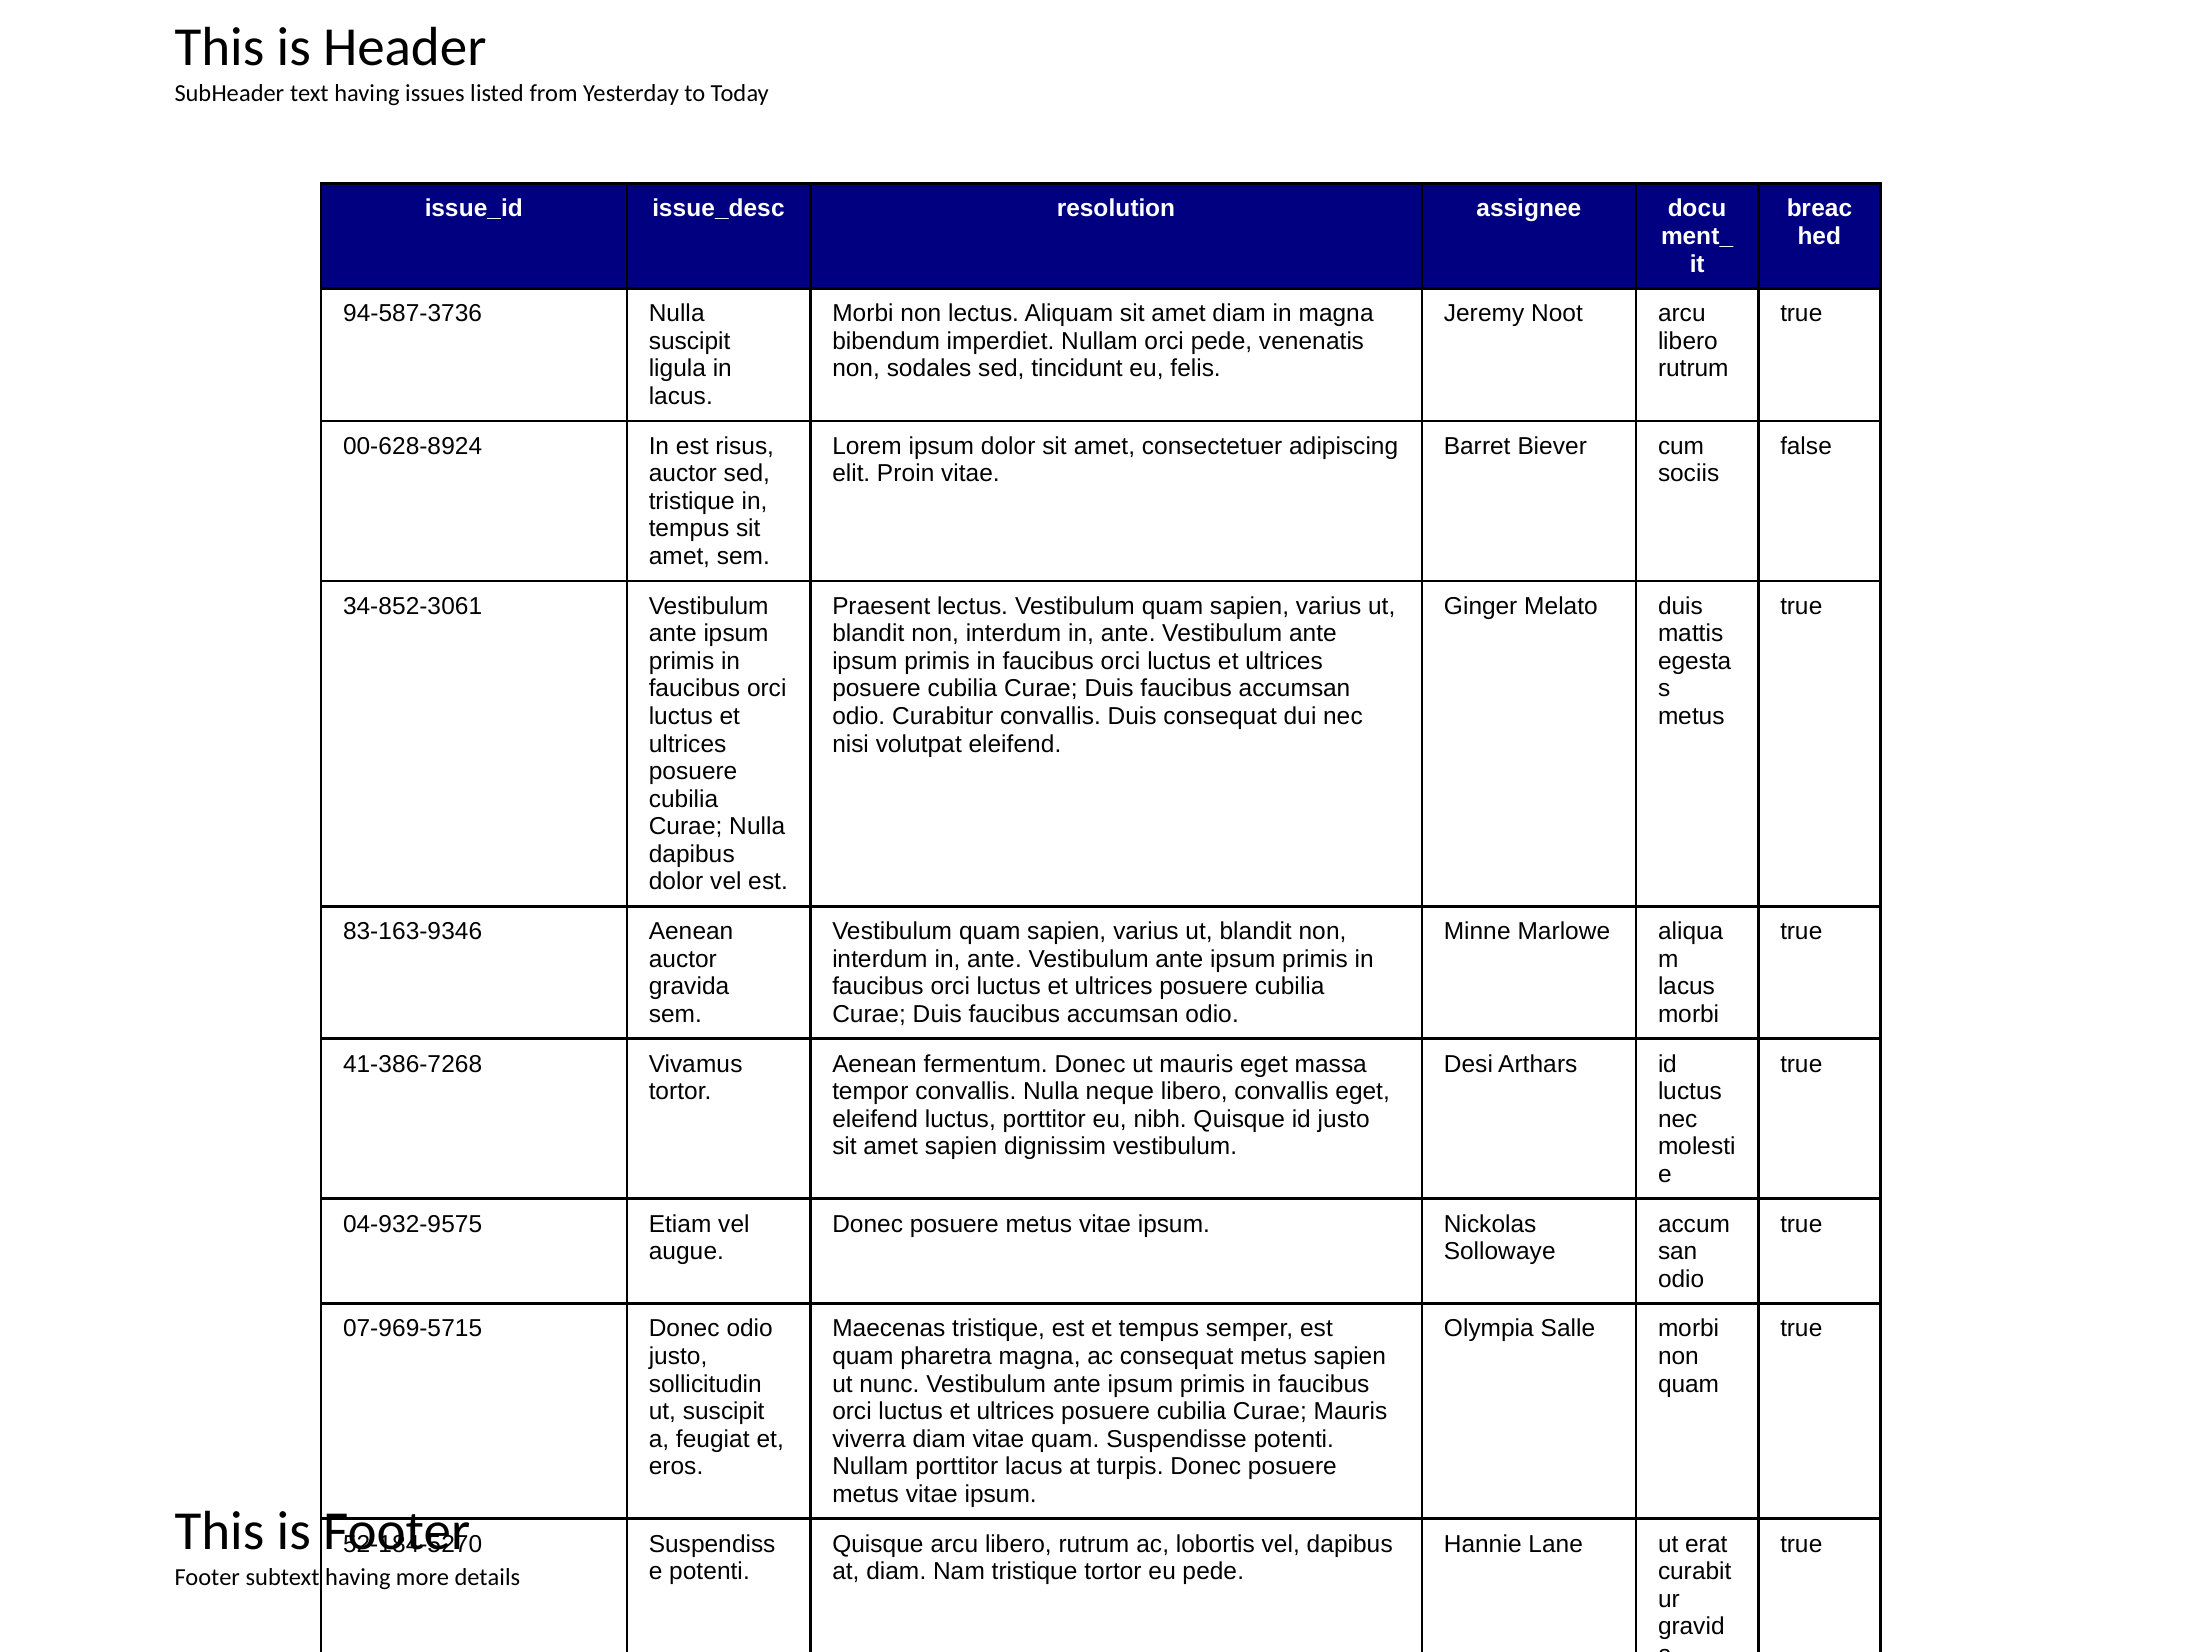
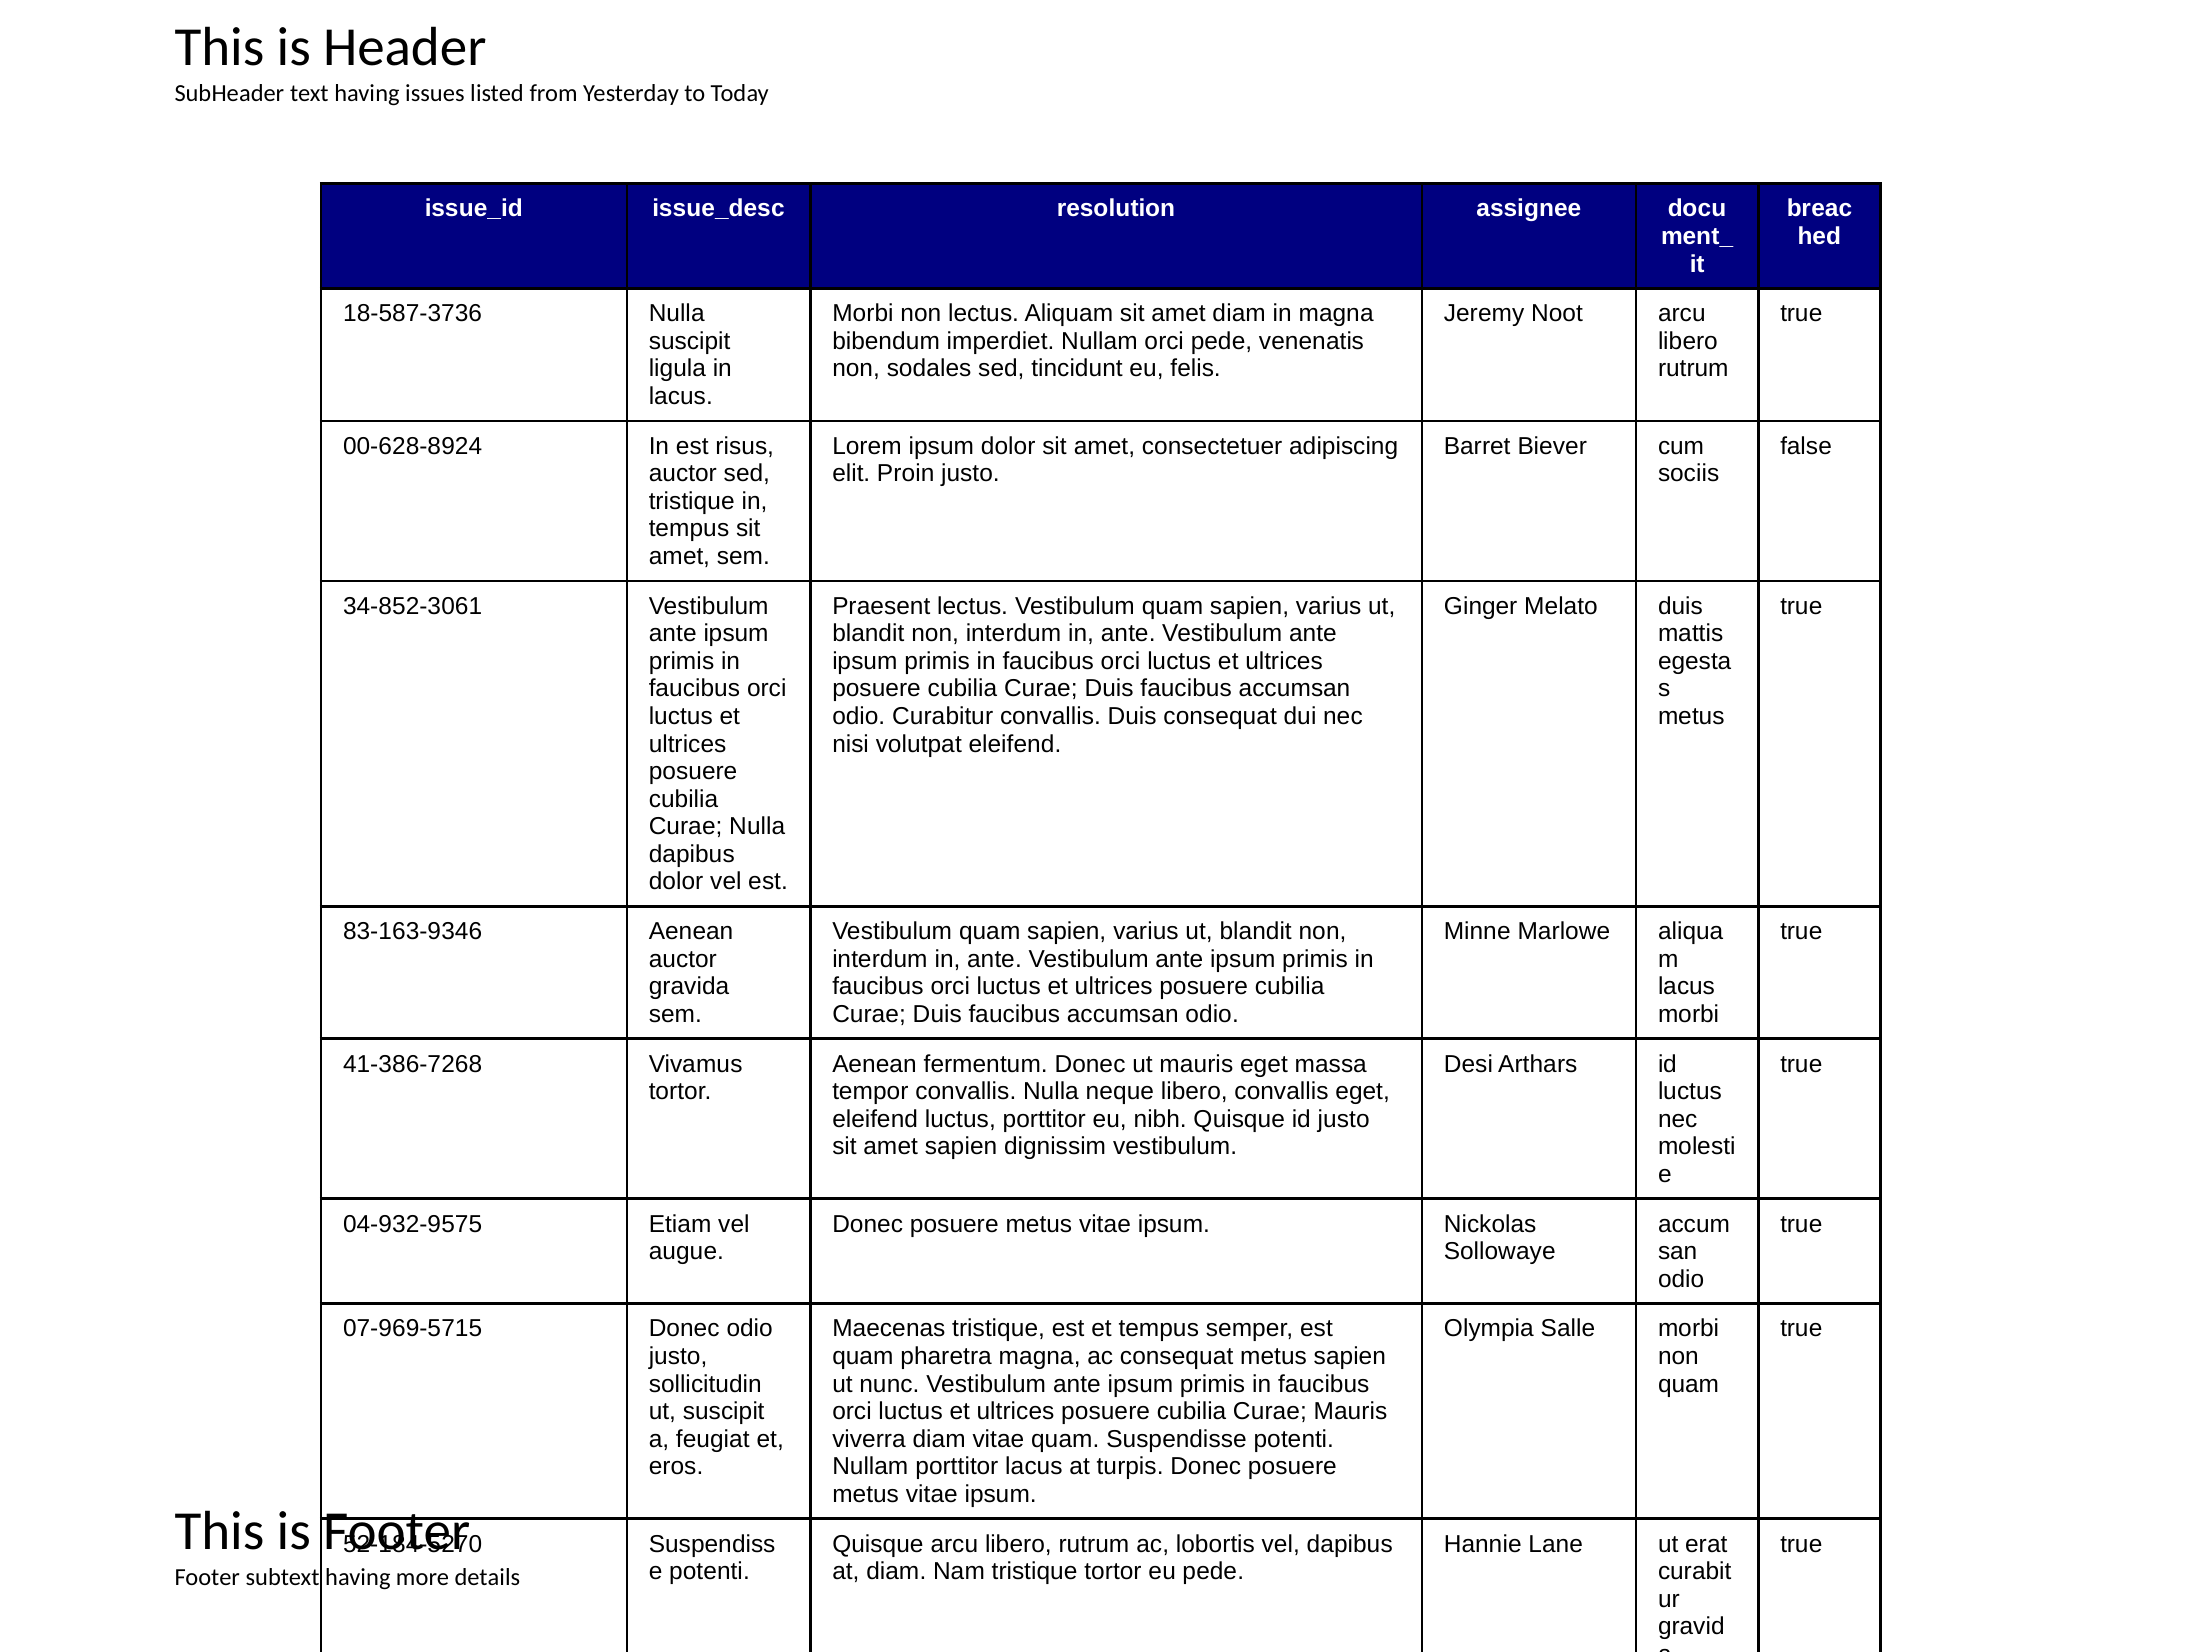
94-587-3736: 94-587-3736 -> 18-587-3736 (413, 314)
Proin vitae: vitae -> justo (970, 474)
